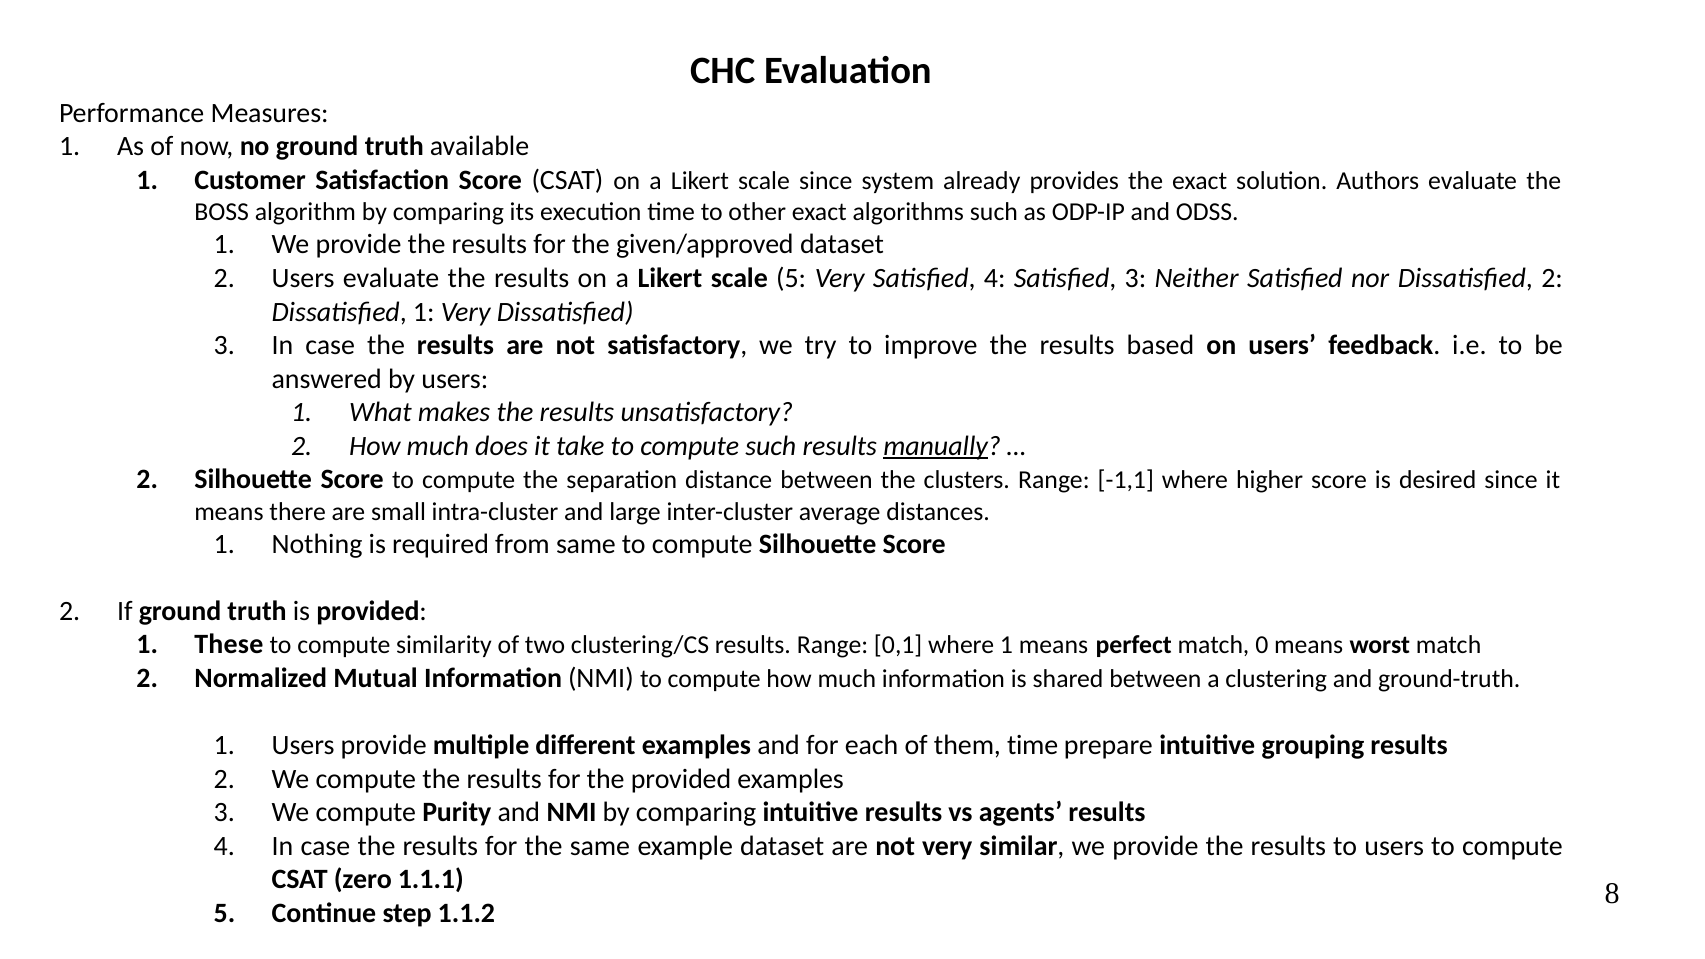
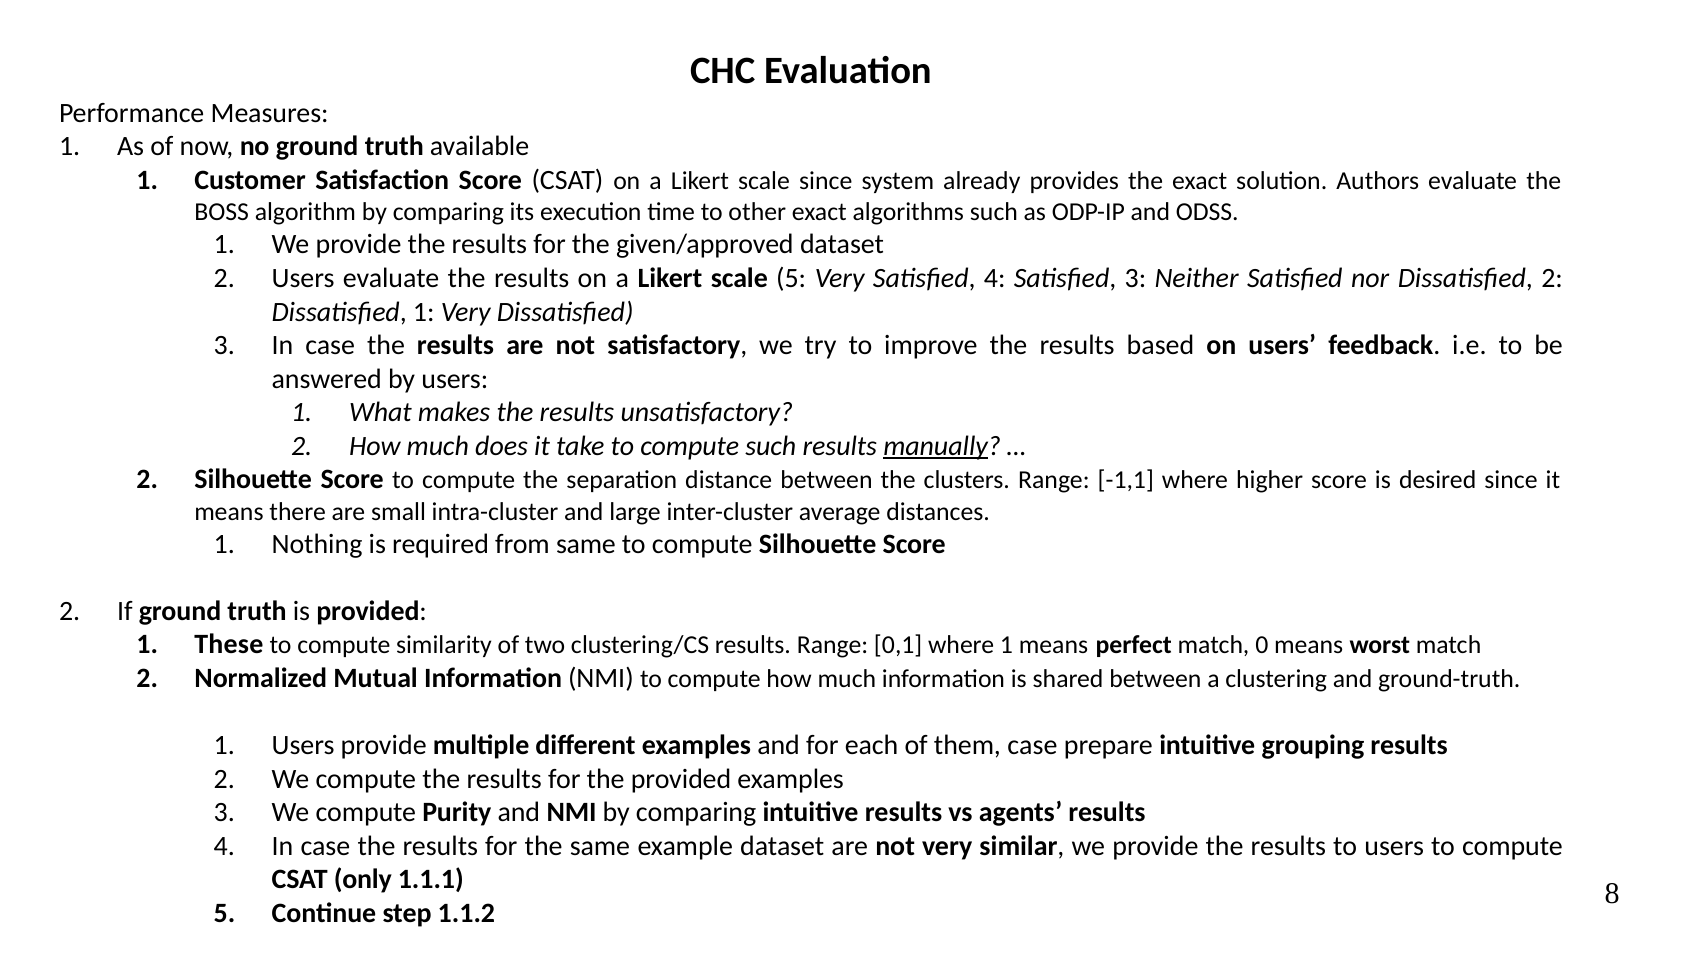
them time: time -> case (1032, 745)
zero: zero -> only (363, 880)
